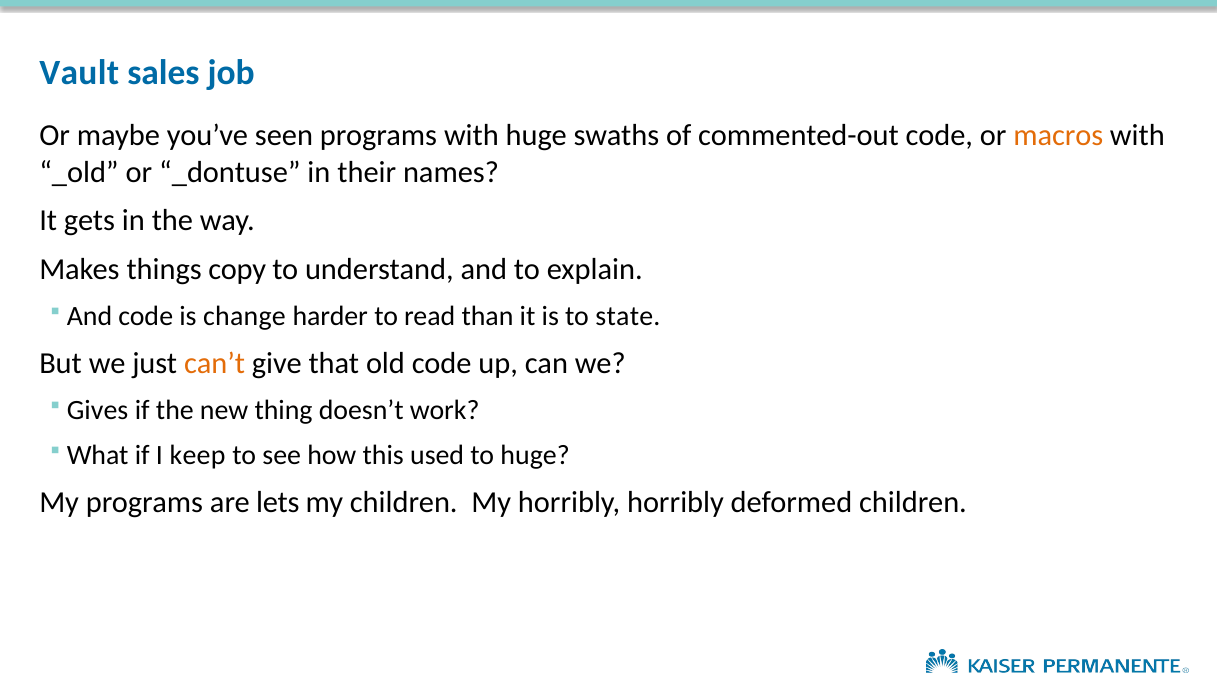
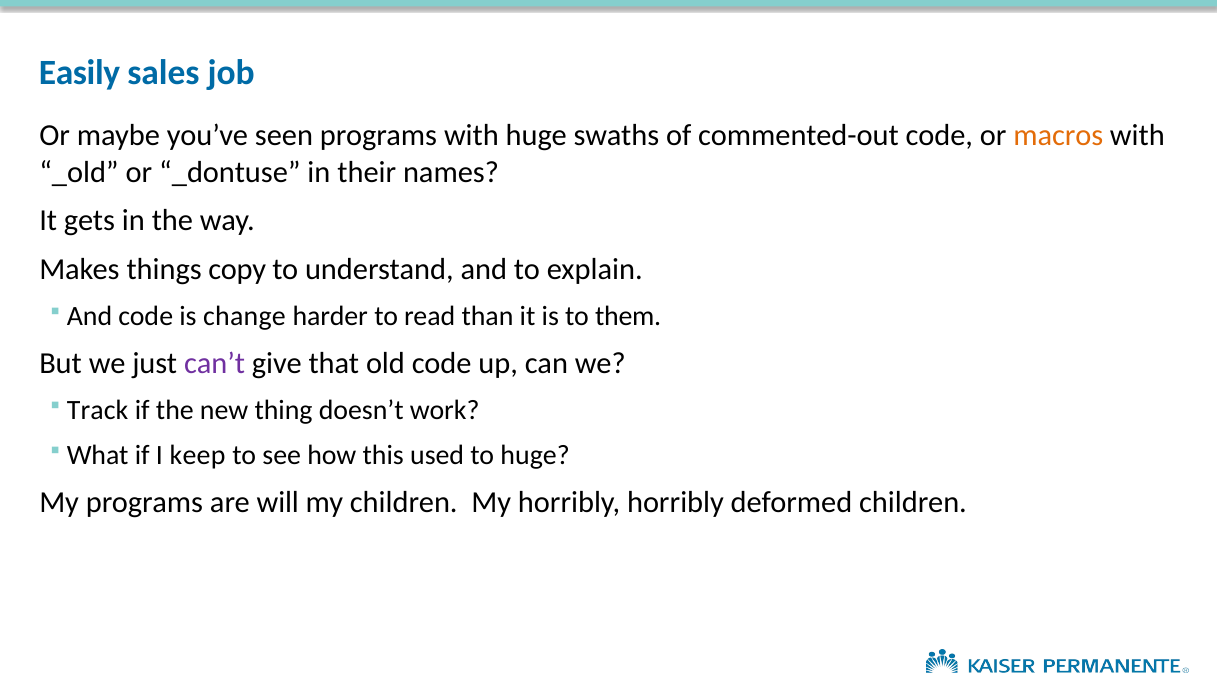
Vault: Vault -> Easily (80, 72)
state: state -> them (628, 316)
can’t colour: orange -> purple (215, 363)
Gives: Gives -> Track (98, 410)
lets: lets -> will (278, 502)
